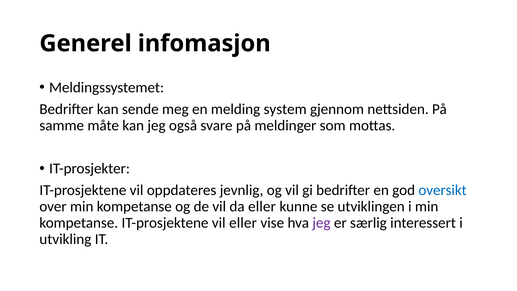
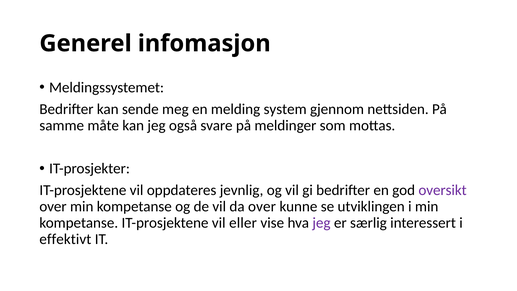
oversikt colour: blue -> purple (443, 190)
da eller: eller -> over (262, 206)
utvikling: utvikling -> effektivt (65, 239)
